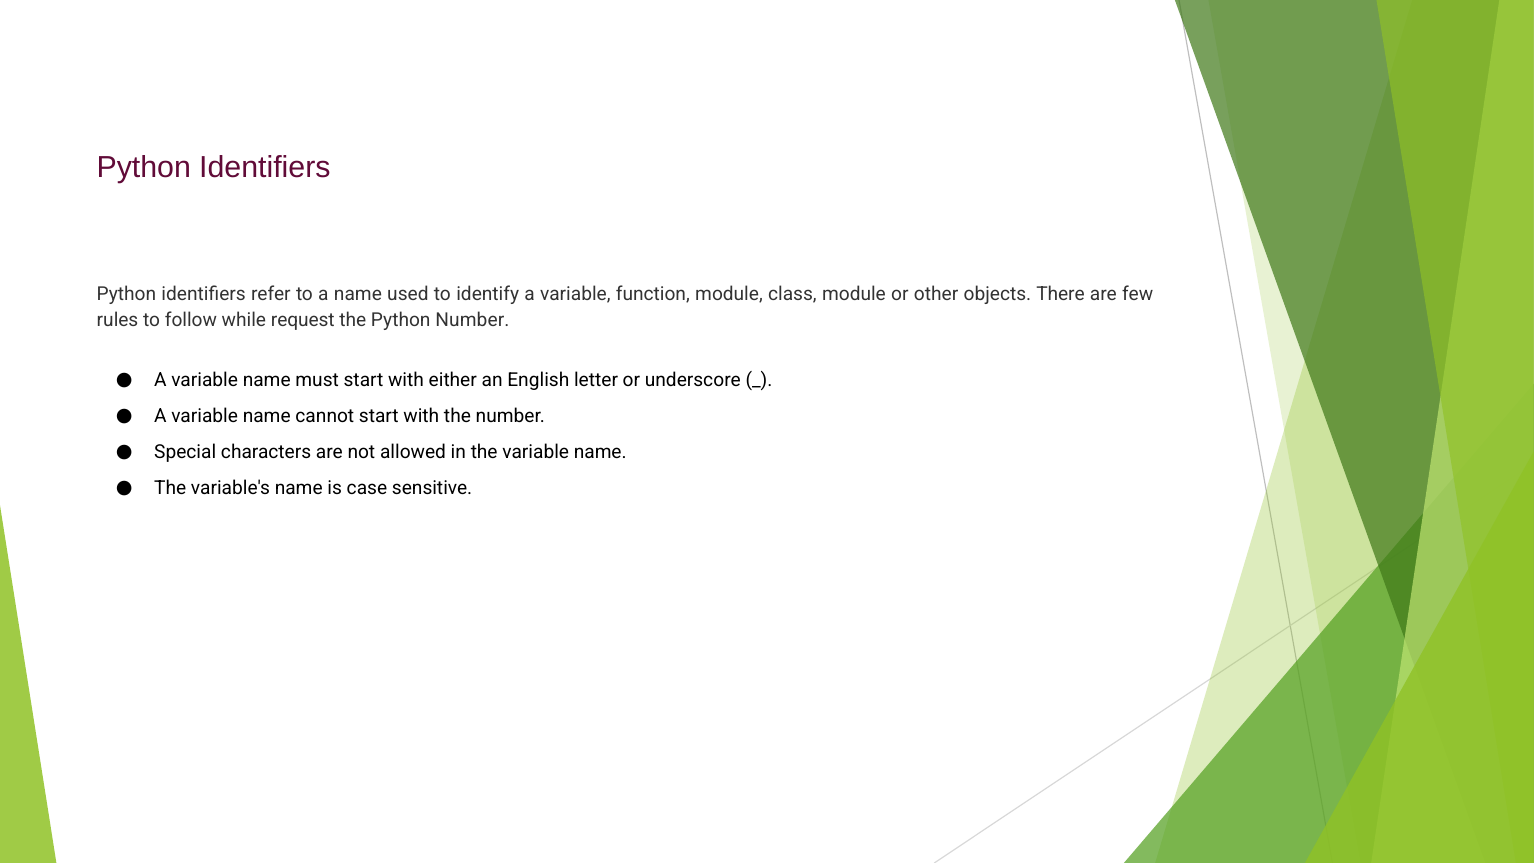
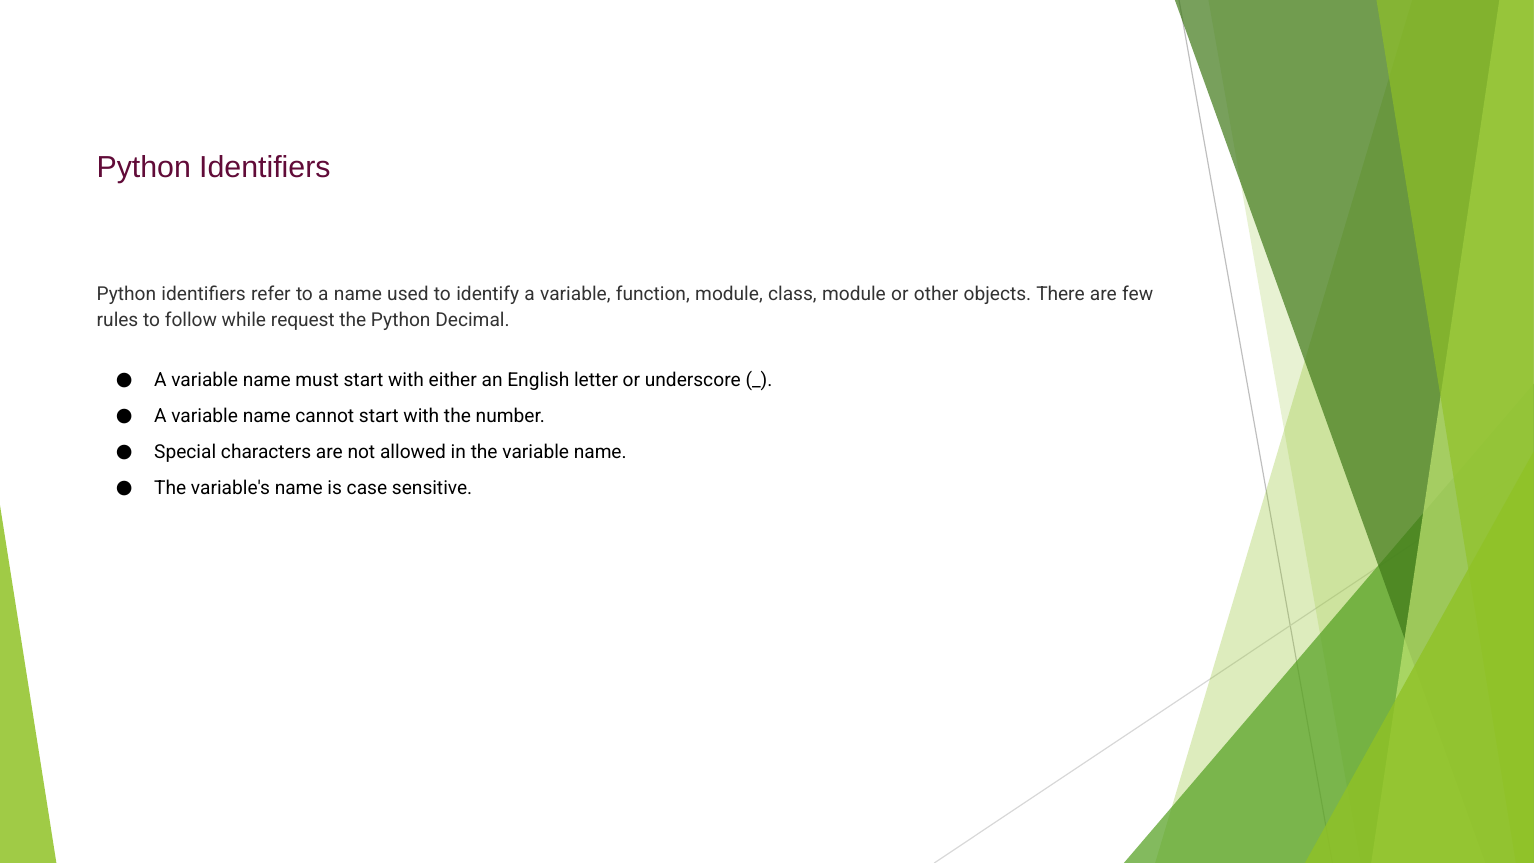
Python Number: Number -> Decimal (472, 320)
